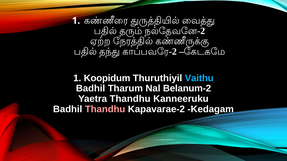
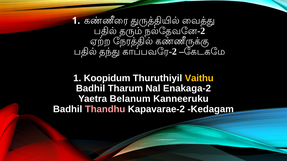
Vaithu colour: light blue -> yellow (199, 78)
Belanum-2: Belanum-2 -> Enakaga-2 (187, 89)
Yaetra Thandhu: Thandhu -> Belanum (130, 99)
